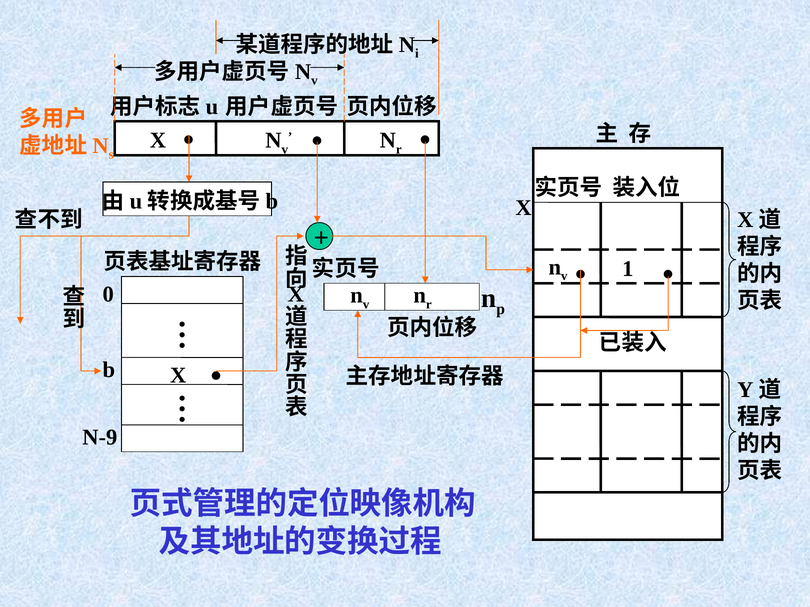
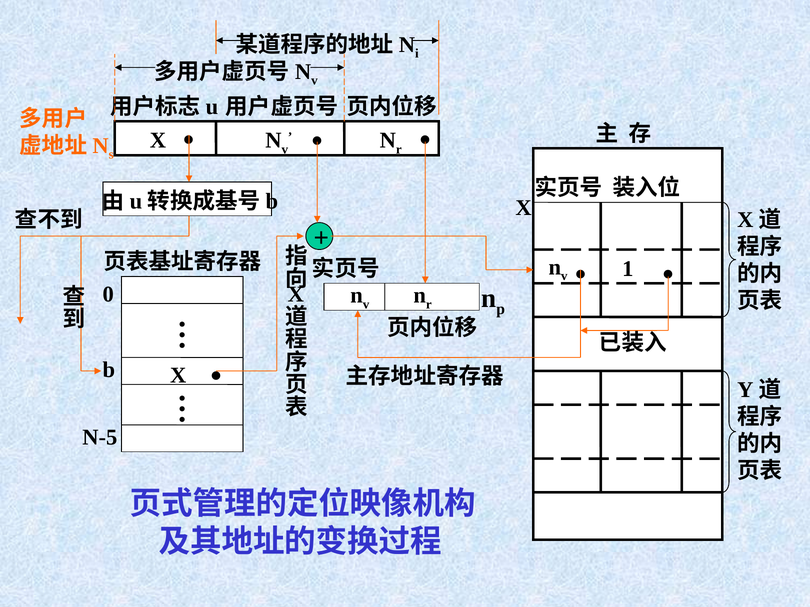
N-9: N-9 -> N-5 (100, 438)
